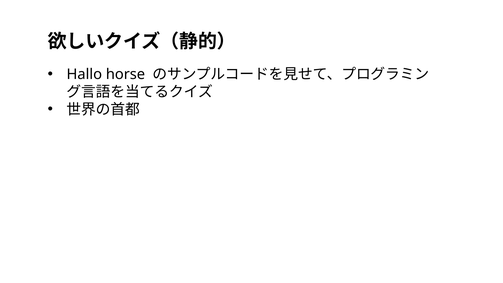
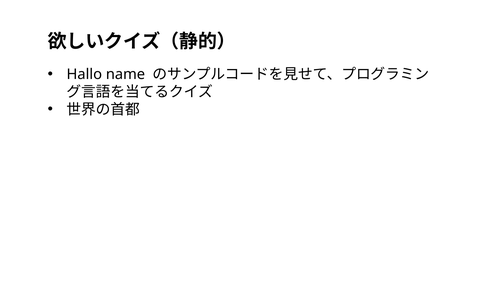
horse: horse -> name (125, 74)
